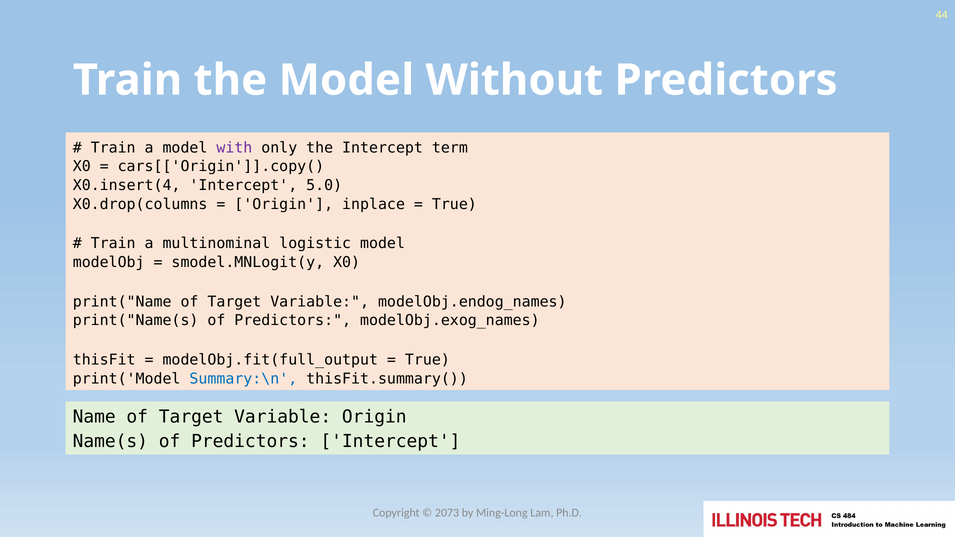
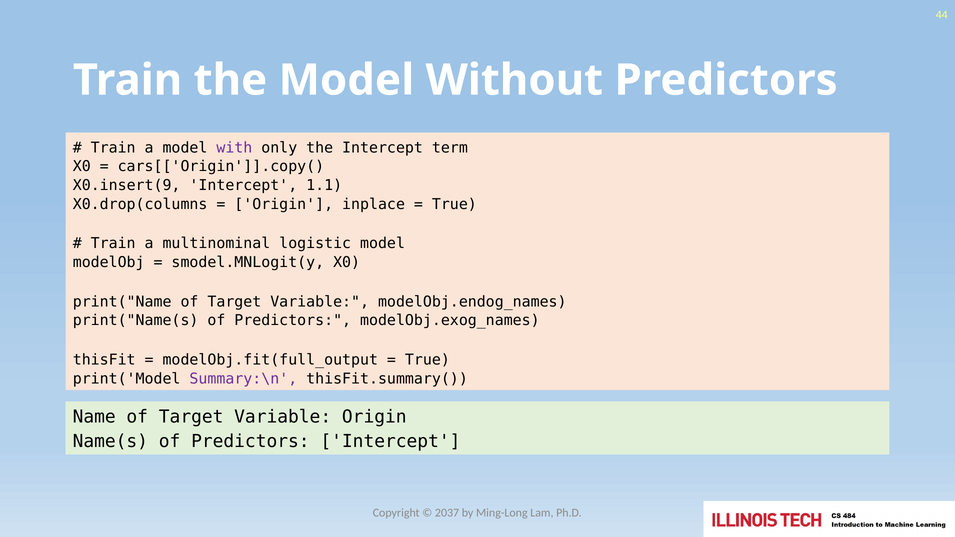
X0.insert(4: X0.insert(4 -> X0.insert(9 (127, 185)
5.0: 5.0 -> 1.1 (324, 185)
Summary:\n colour: blue -> purple (243, 379)
2073: 2073 -> 2037 (447, 513)
